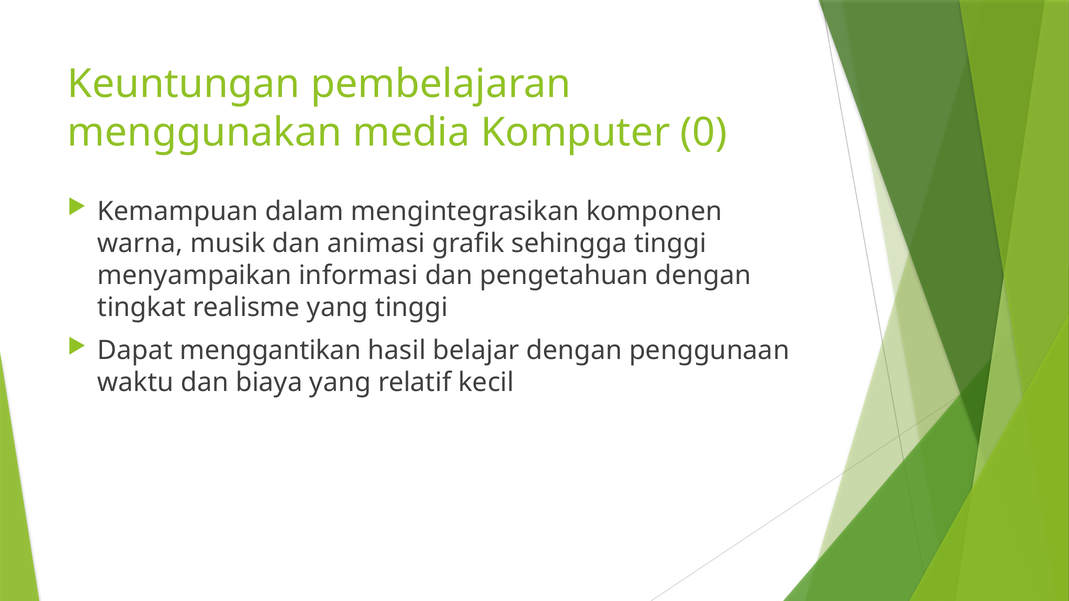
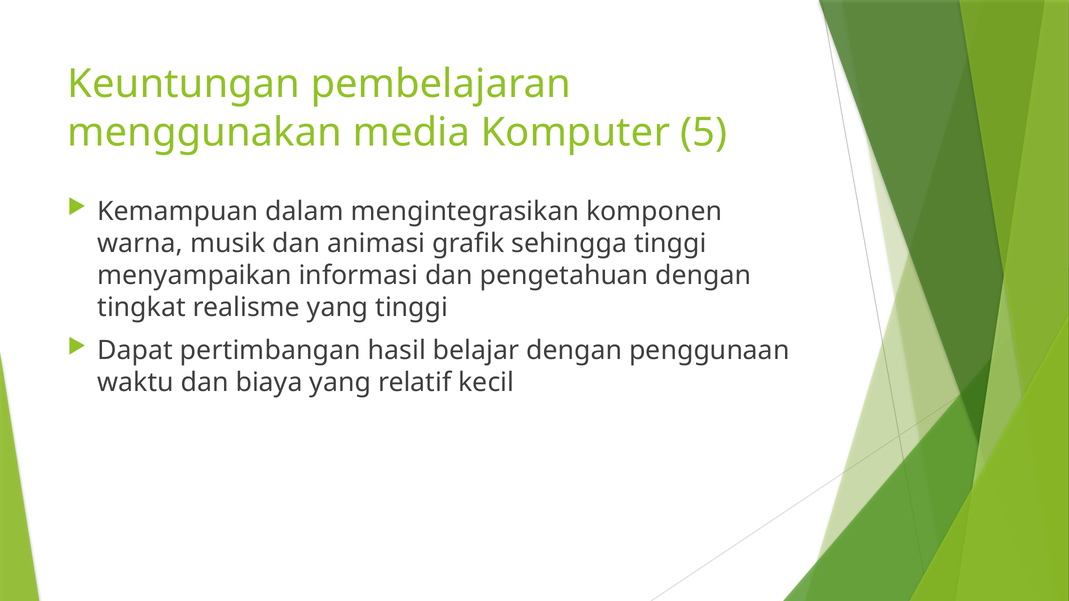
0: 0 -> 5 (704, 132)
menggantikan: menggantikan -> pertimbangan (270, 351)
